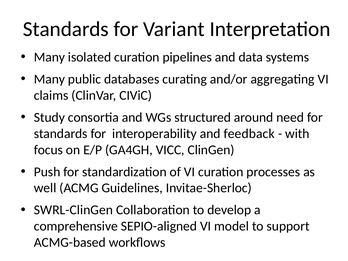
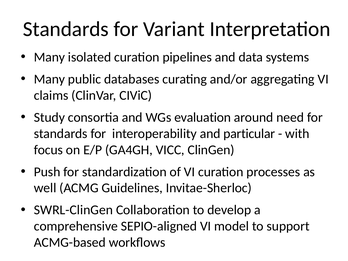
structured: structured -> evaluation (203, 117)
feedback: feedback -> particular (249, 134)
